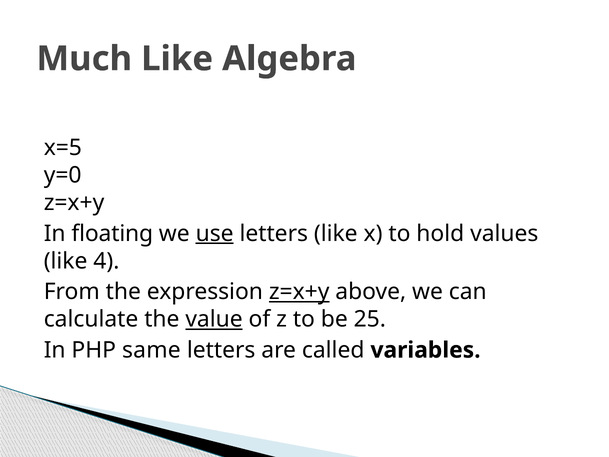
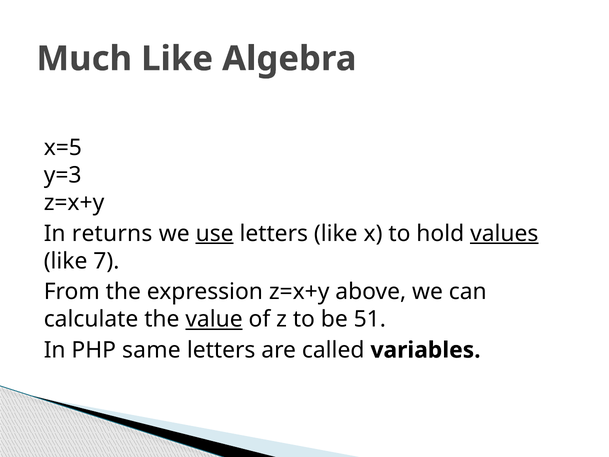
y=0: y=0 -> y=3 (63, 175)
floating: floating -> returns (112, 233)
values underline: none -> present (504, 233)
4: 4 -> 7 (106, 261)
z=x+y underline: present -> none (299, 292)
25: 25 -> 51 (370, 319)
